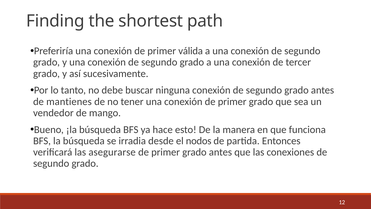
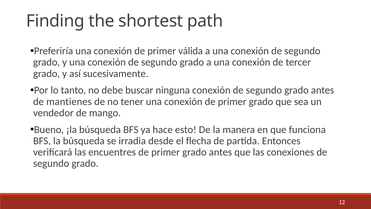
nodos: nodos -> flecha (199, 141)
asegurarse: asegurarse -> encuentres (112, 152)
